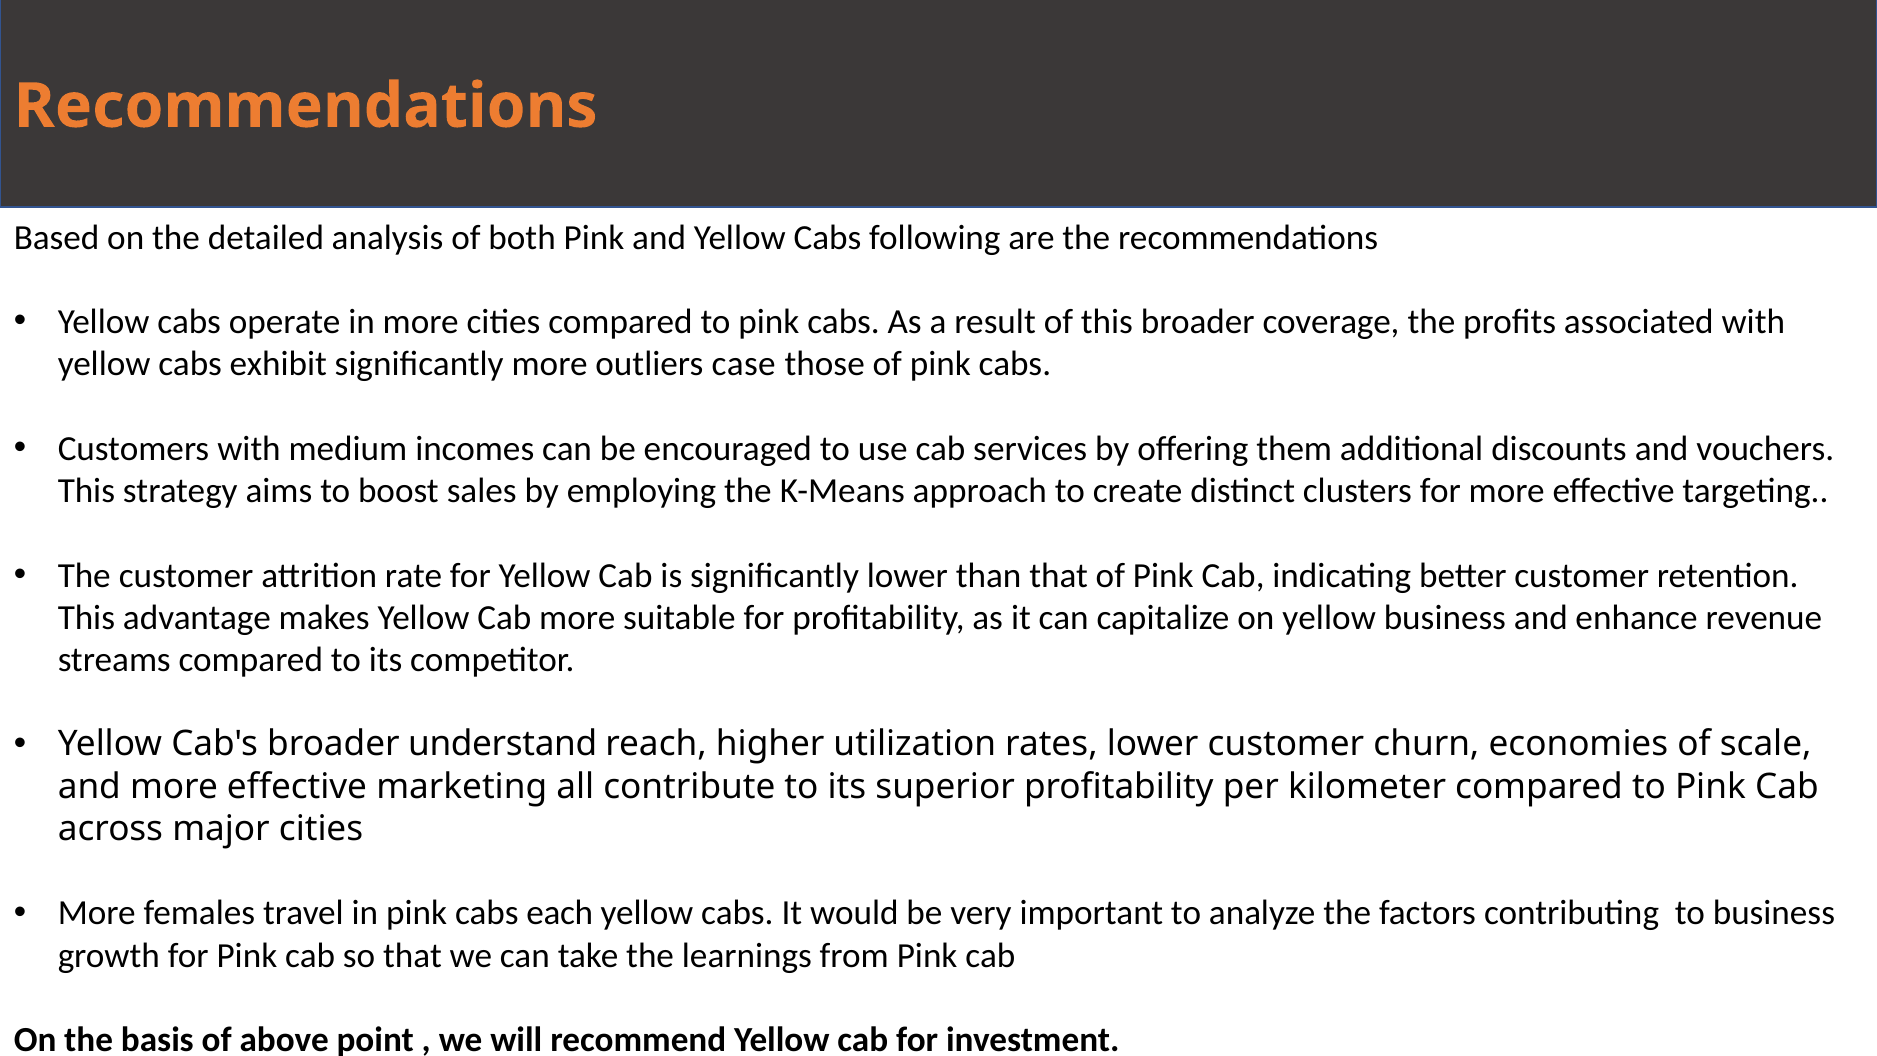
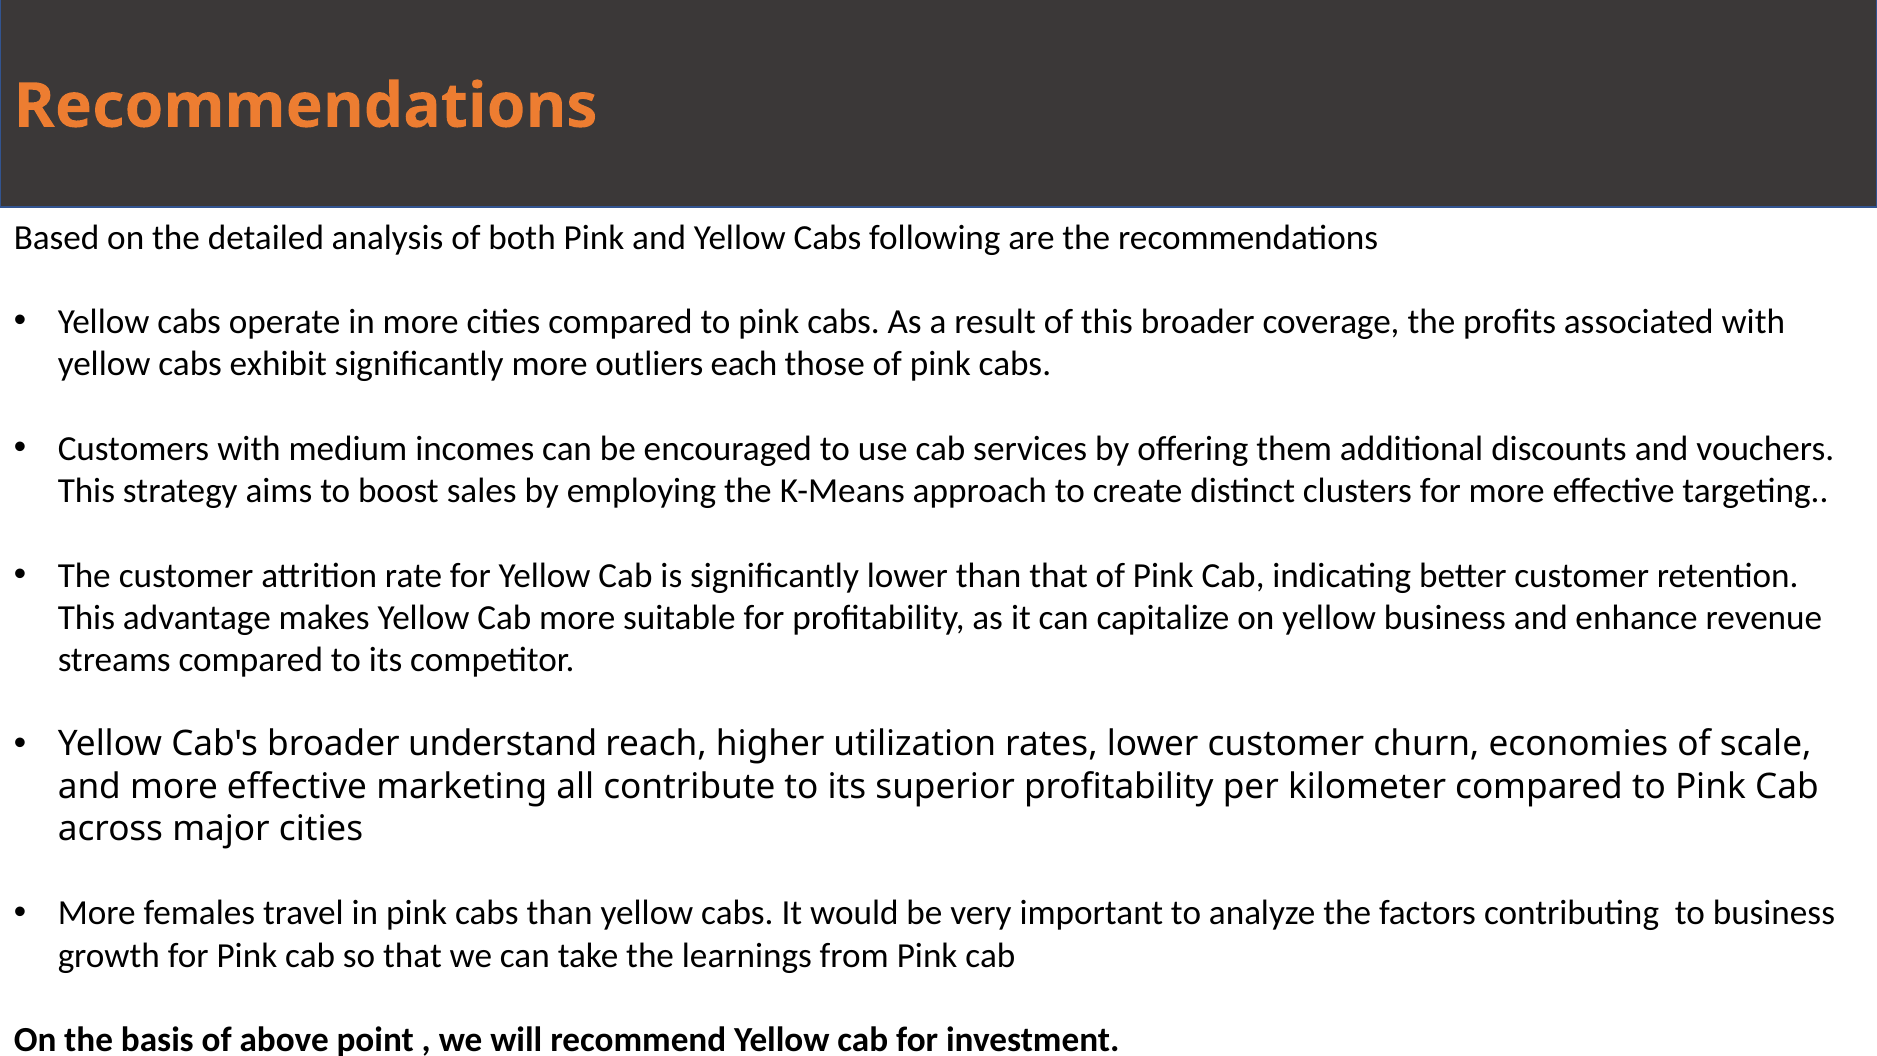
case: case -> each (744, 364)
cabs each: each -> than (560, 913)
